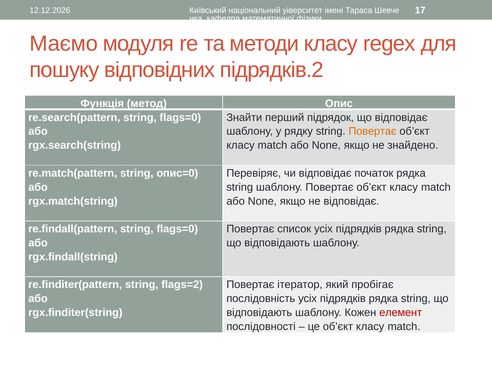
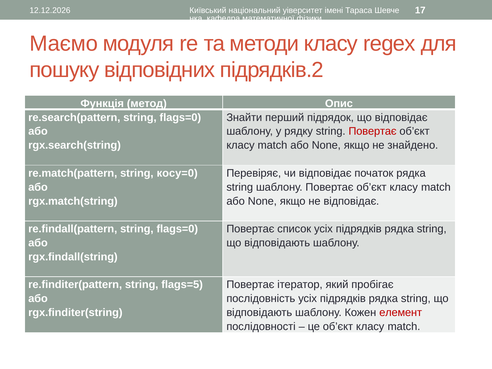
Повертає colour: orange -> red (373, 131)
опис=0: опис=0 -> косу=0 (177, 173)
flags=2: flags=2 -> flags=5 (182, 285)
